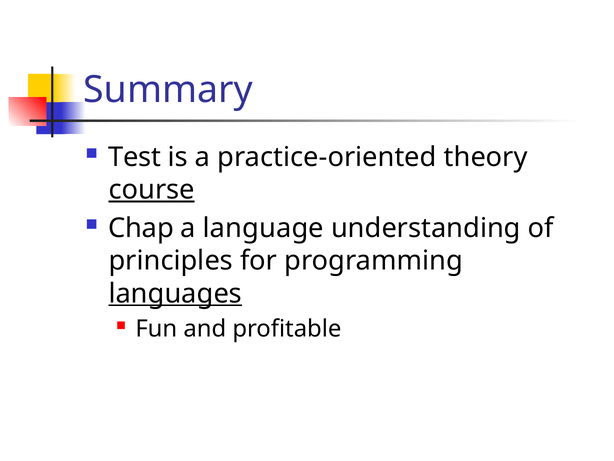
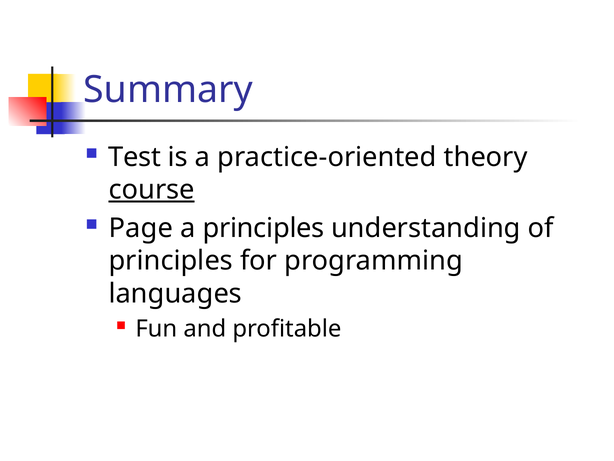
Chap: Chap -> Page (141, 228)
a language: language -> principles (264, 228)
languages underline: present -> none (175, 293)
